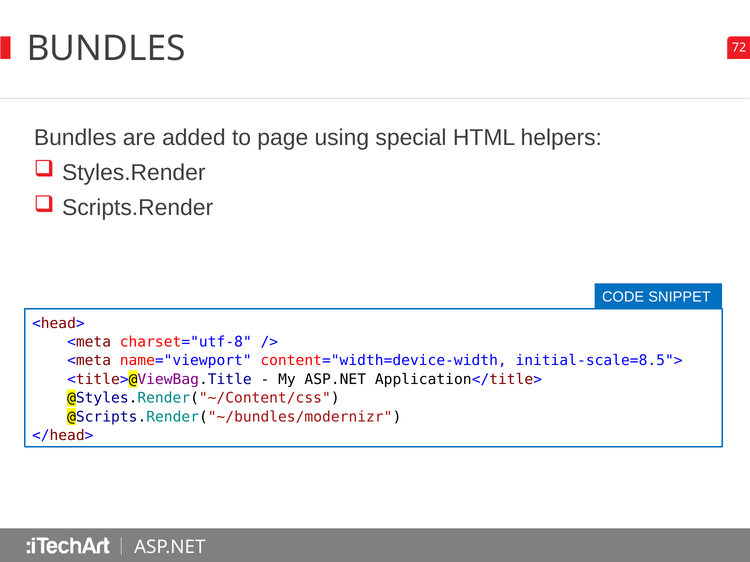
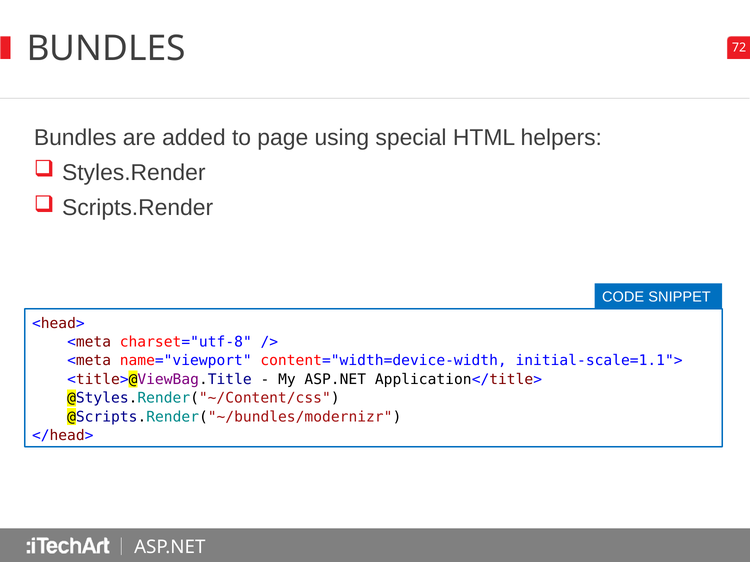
initial-scale=8.5">: initial-scale=8.5"> -> initial-scale=1.1"> (599, 361)
